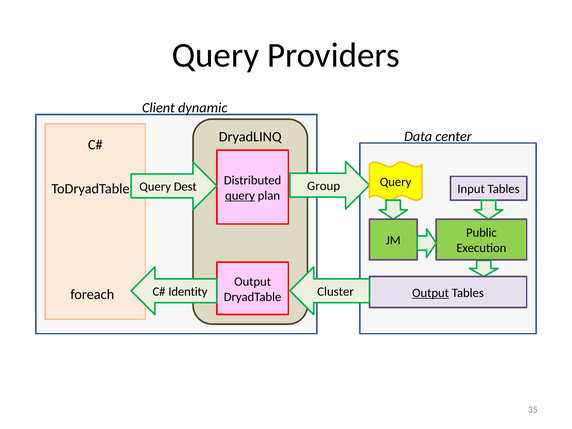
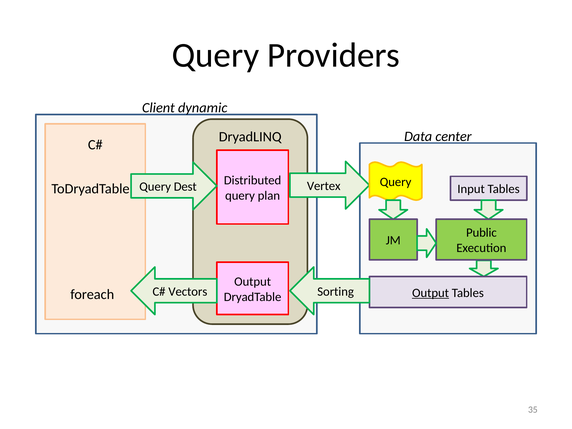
Group: Group -> Vertex (324, 186)
query underline: present -> none (240, 196)
Identity: Identity -> Vectors (188, 292)
Cluster: Cluster -> Sorting (336, 292)
